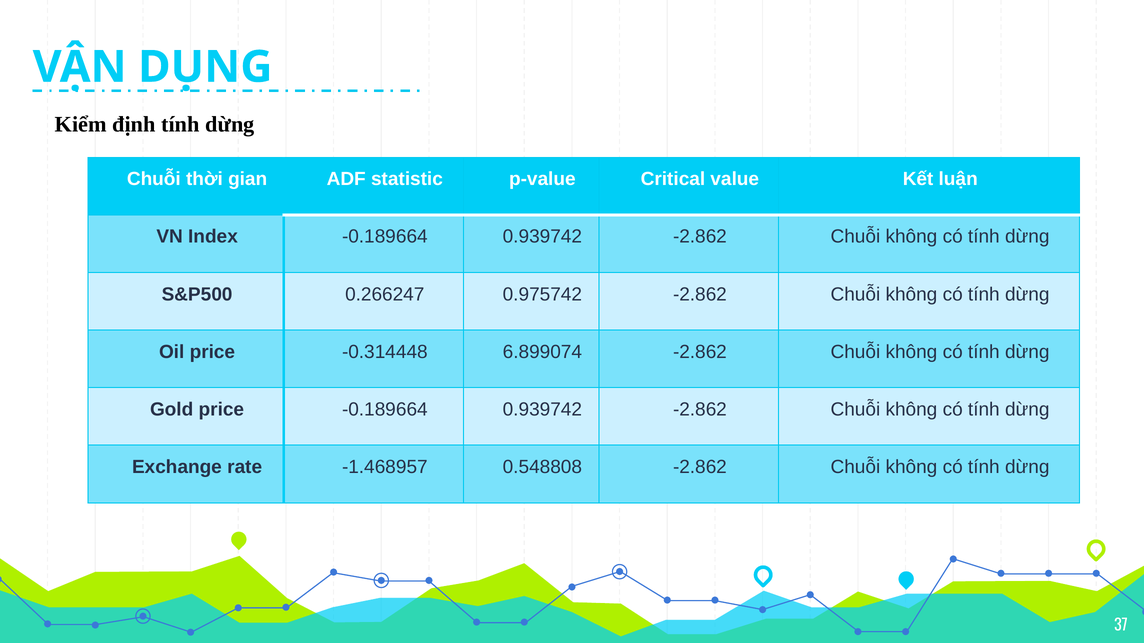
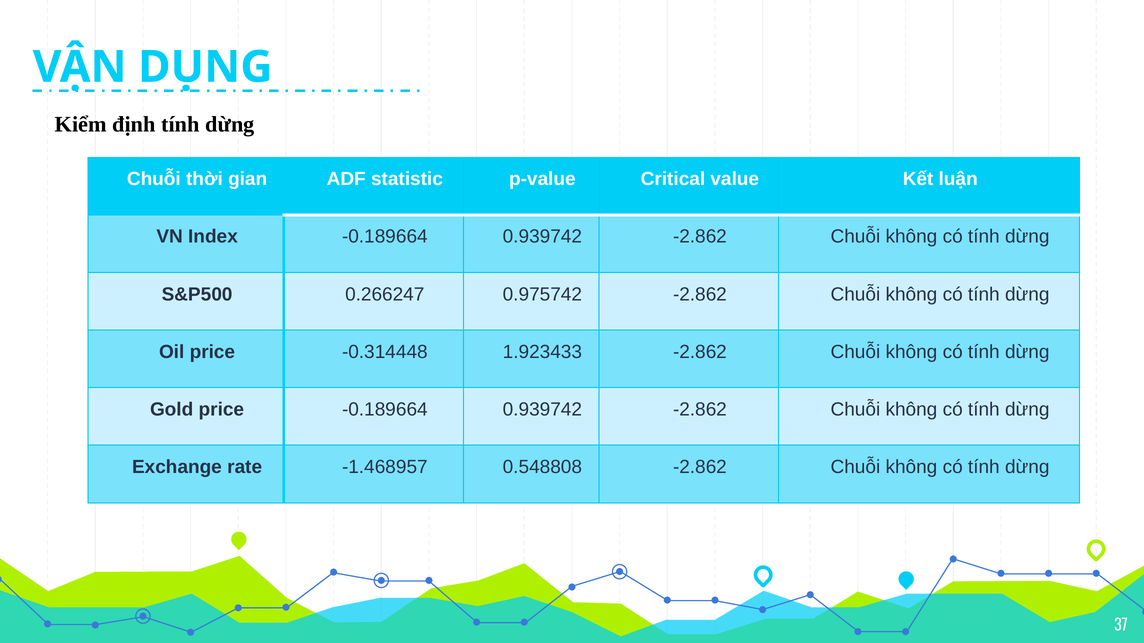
6.899074: 6.899074 -> 1.923433 (542, 352)
